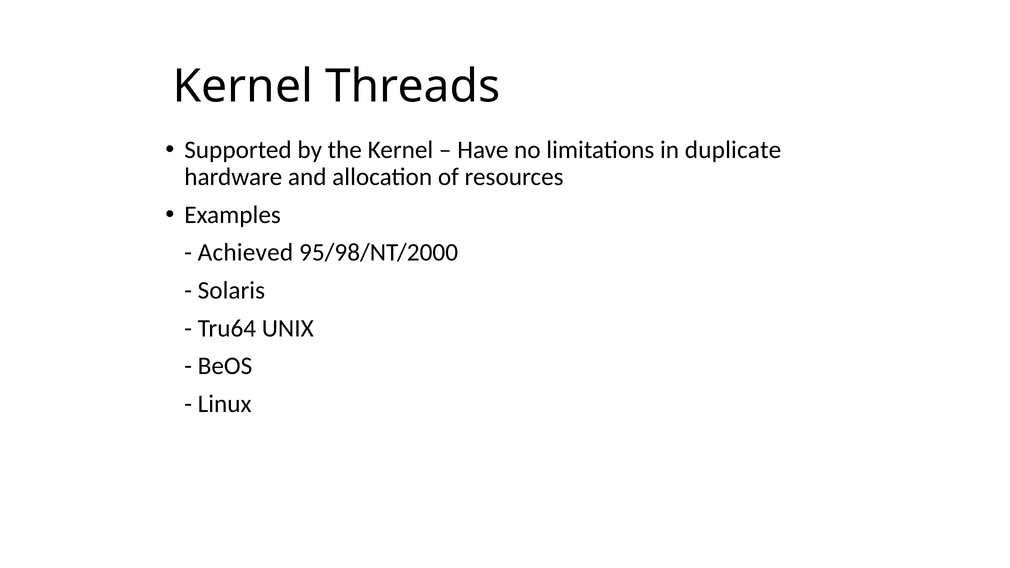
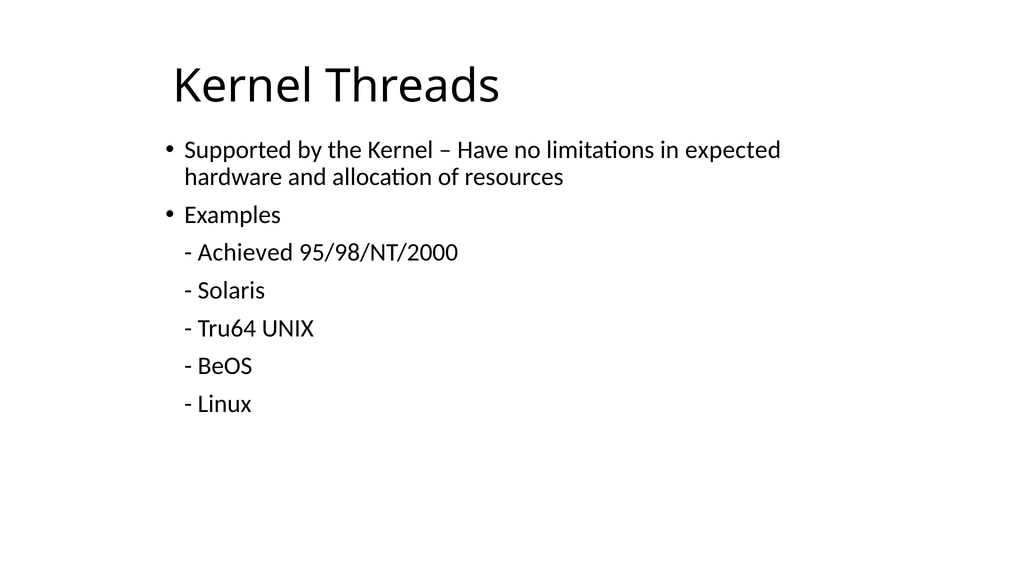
duplicate: duplicate -> expected (733, 150)
